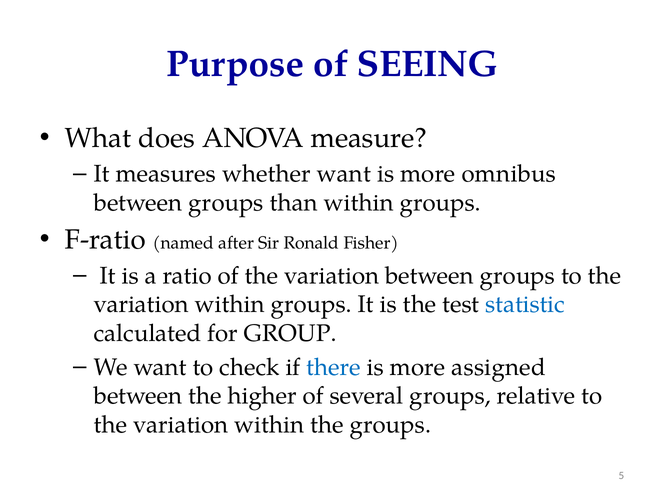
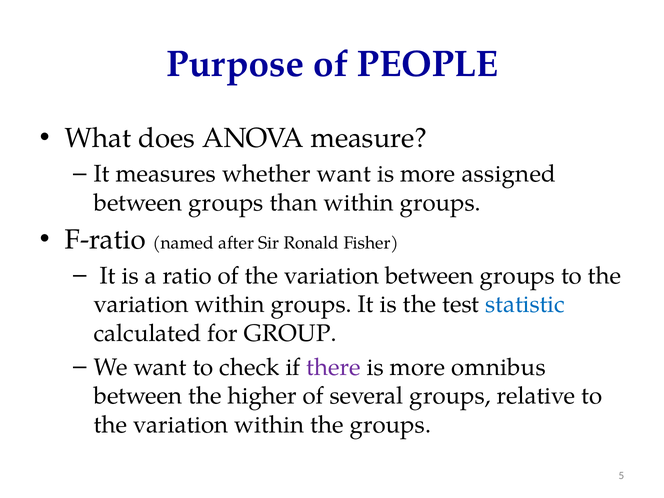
SEEING: SEEING -> PEOPLE (428, 64)
omnibus: omnibus -> assigned (509, 174)
there colour: blue -> purple (334, 367)
assigned: assigned -> omnibus (499, 367)
